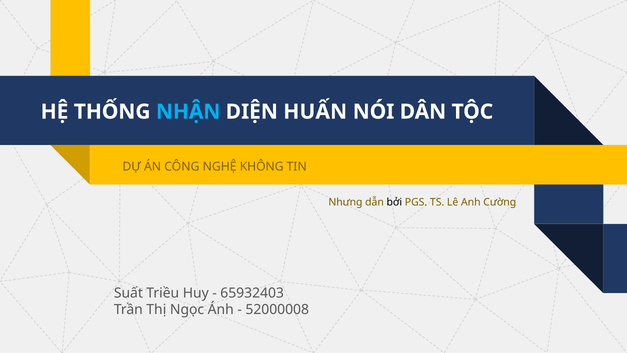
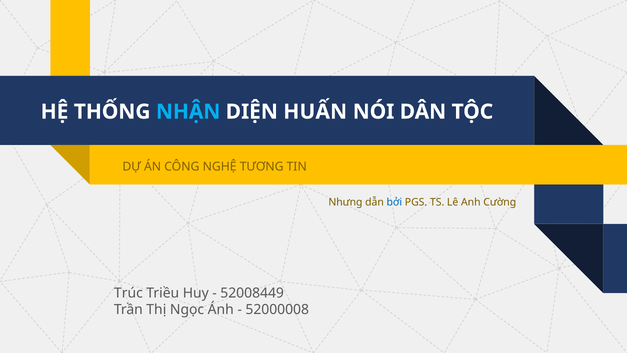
KHÔNG: KHÔNG -> TƯƠNG (262, 166)
bởi colour: black -> blue (394, 202)
Suất: Suất -> Trúc (128, 293)
65932403: 65932403 -> 52008449 (252, 293)
